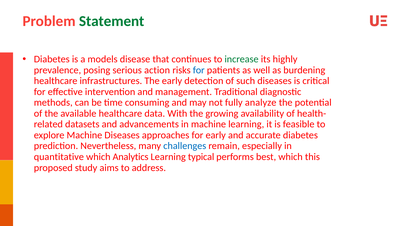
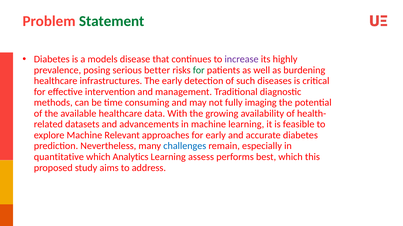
increase colour: green -> purple (242, 59)
action: action -> better (157, 70)
for colour: blue -> green (199, 70)
analyze: analyze -> imaging (261, 103)
Machine Diseases: Diseases -> Relevant (122, 136)
typical: typical -> assess (201, 157)
